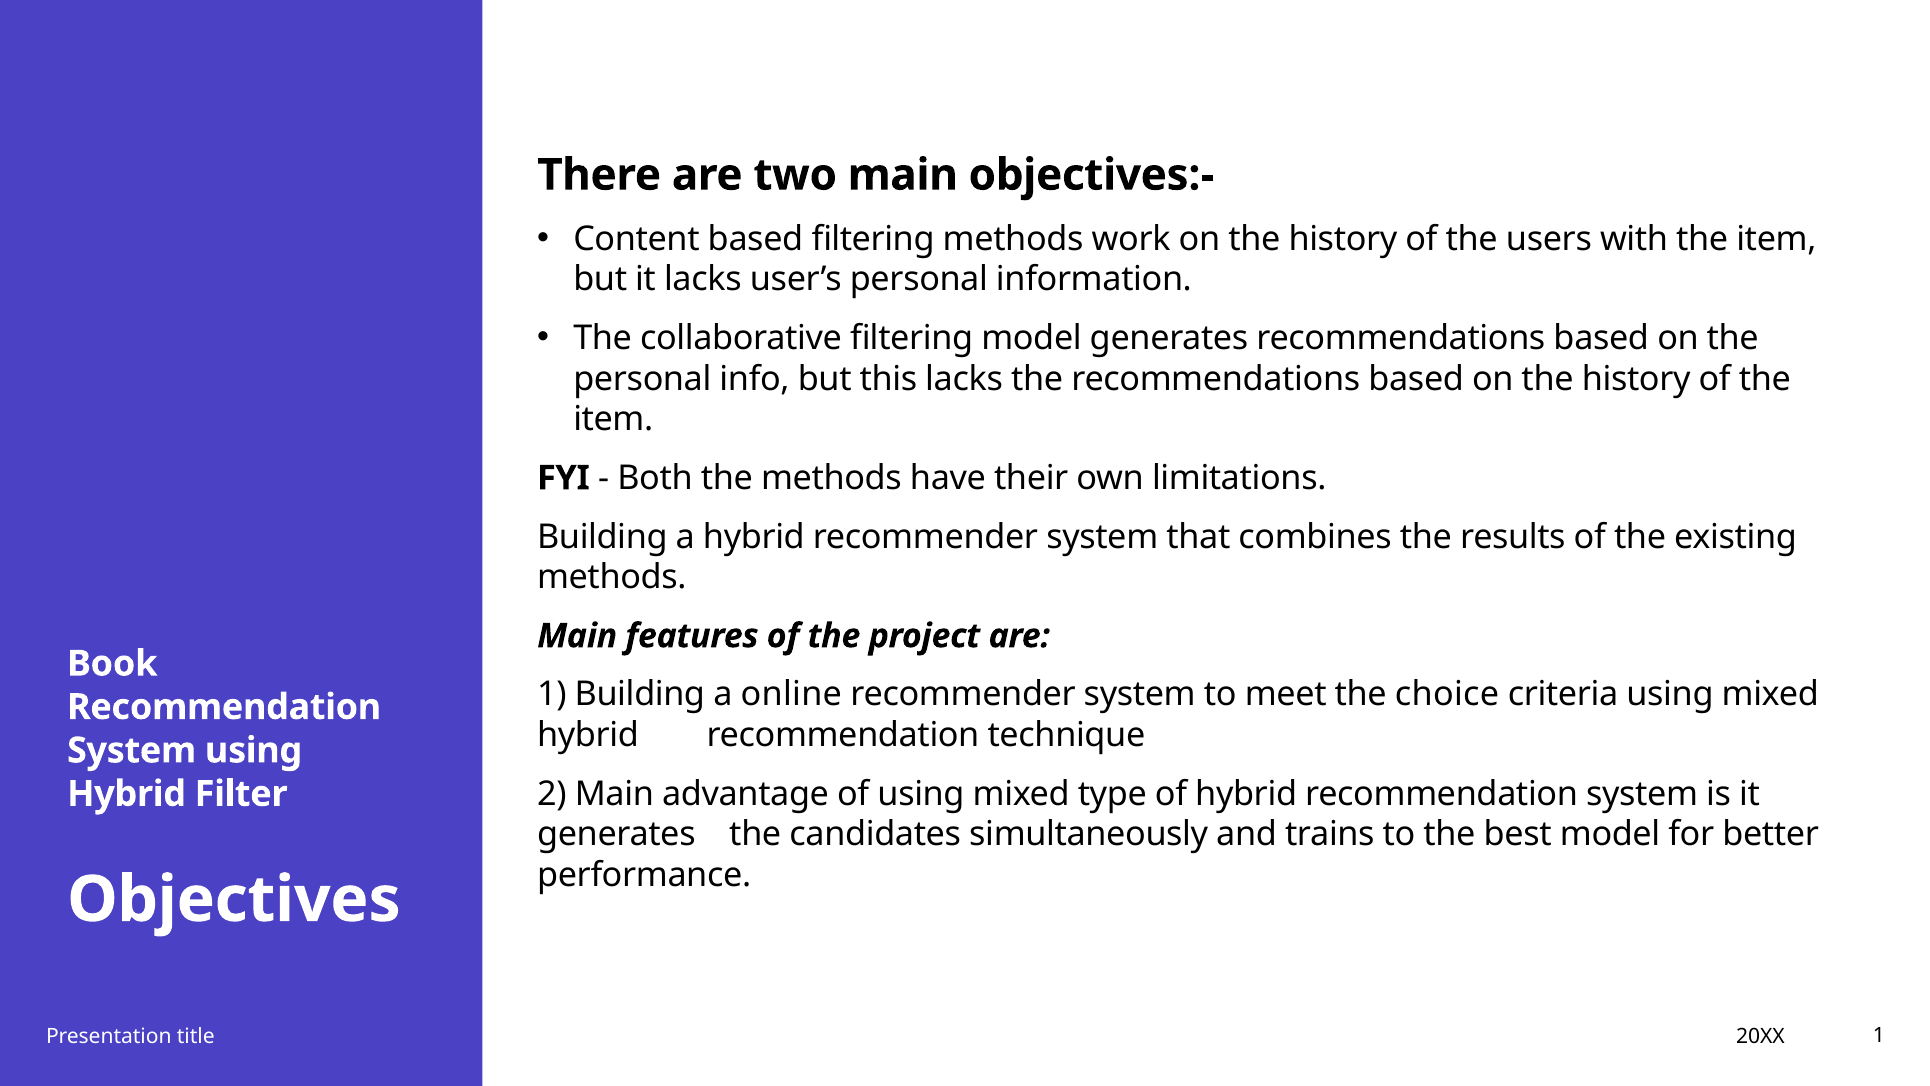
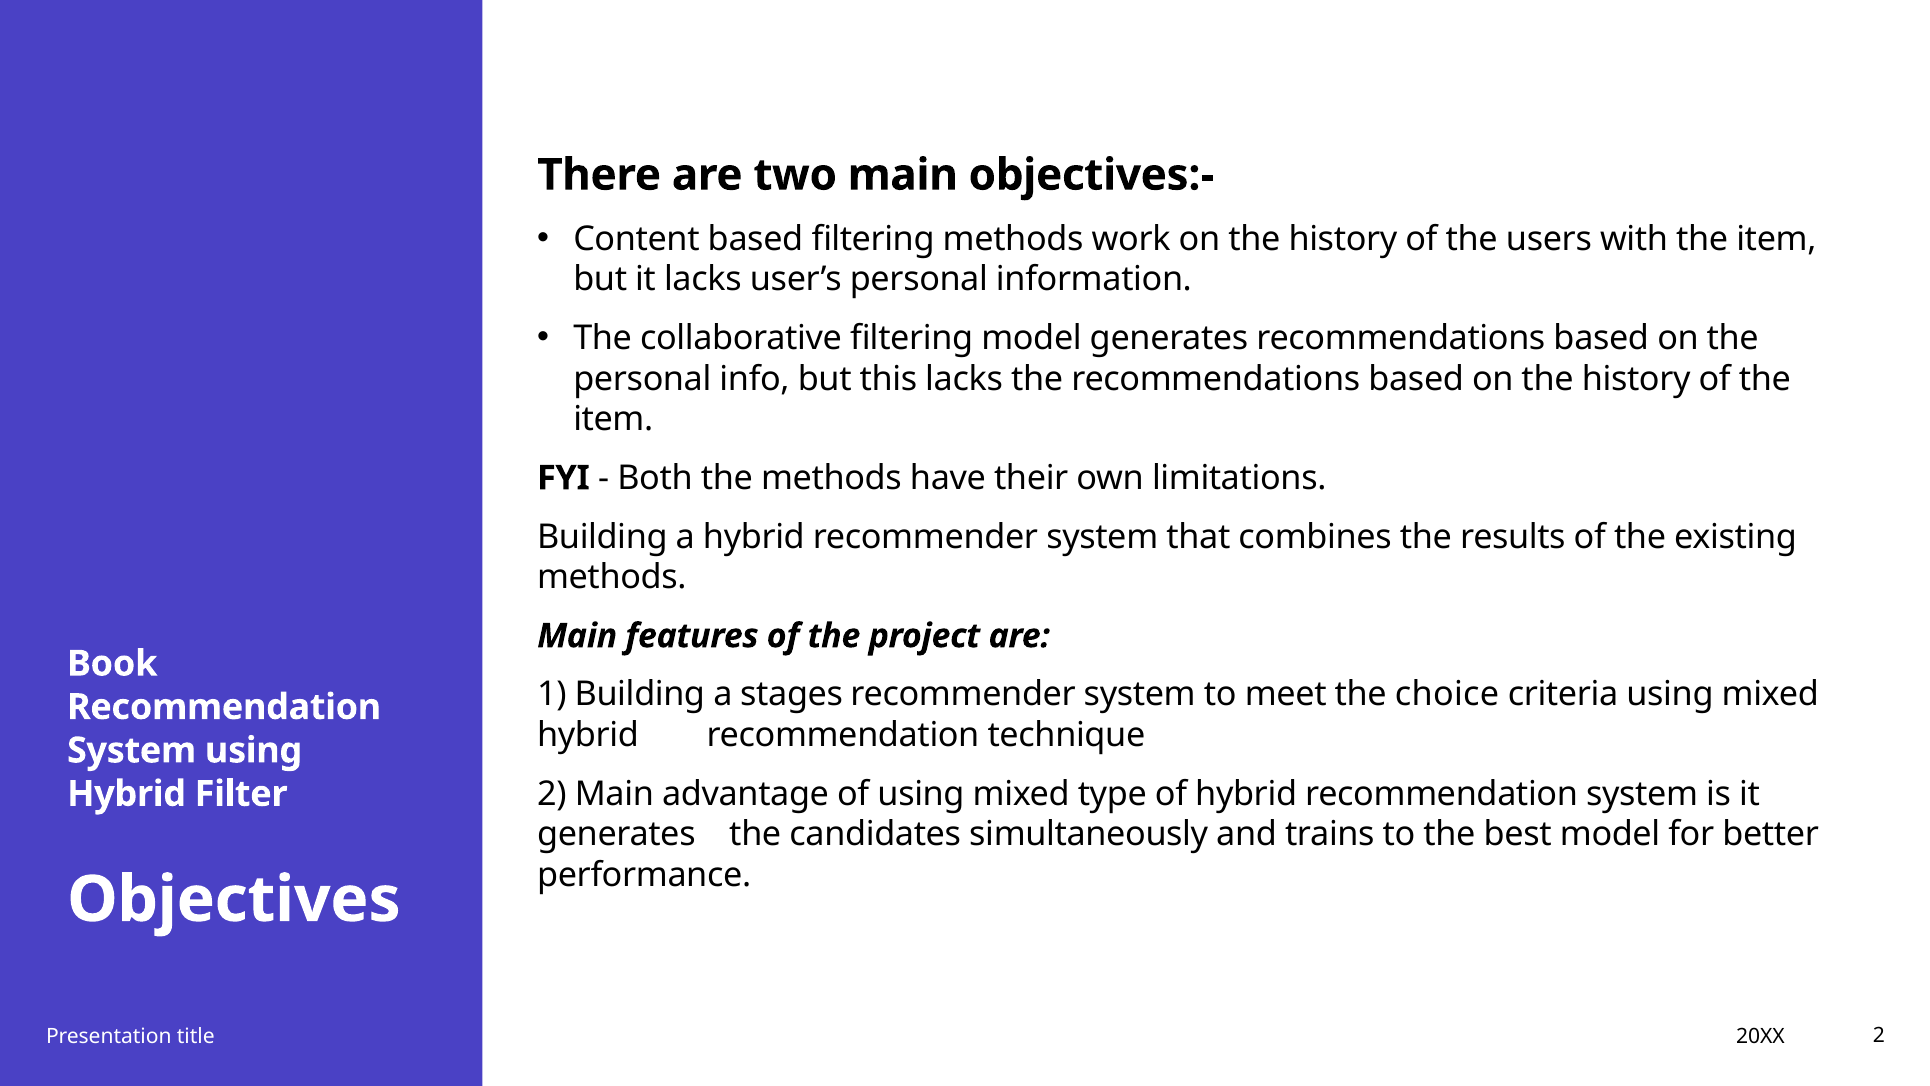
online: online -> stages (792, 694)
20XX 1: 1 -> 2 (1879, 1035)
